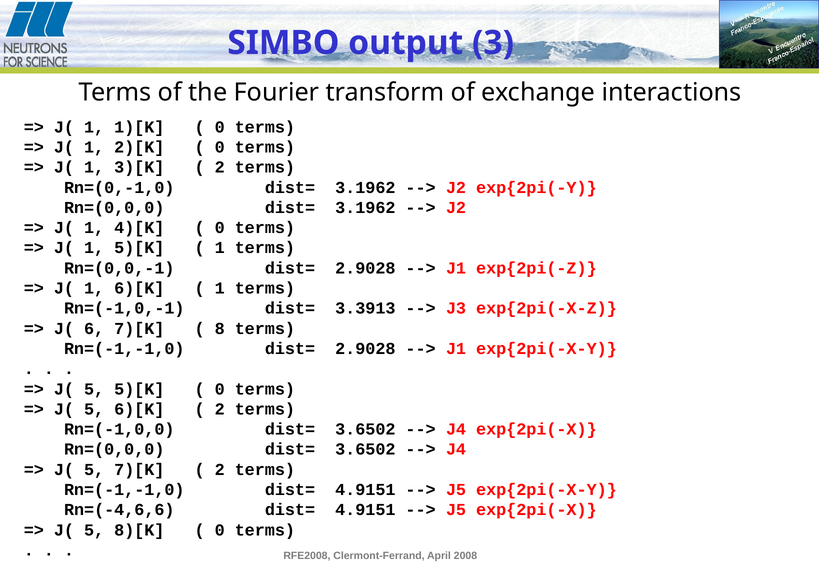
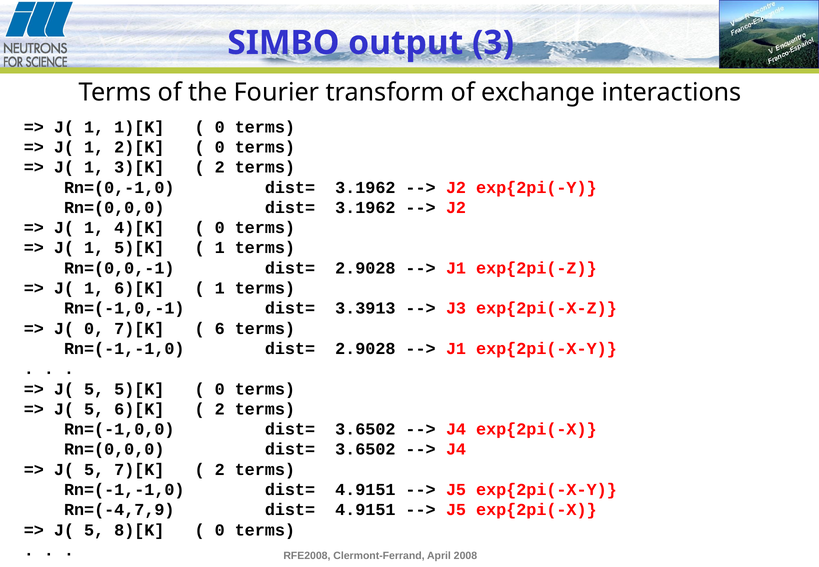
J( 6: 6 -> 0 (94, 329)
8: 8 -> 6 (220, 329)
Rn=(-4,6,6: Rn=(-4,6,6 -> Rn=(-4,7,9 (119, 510)
